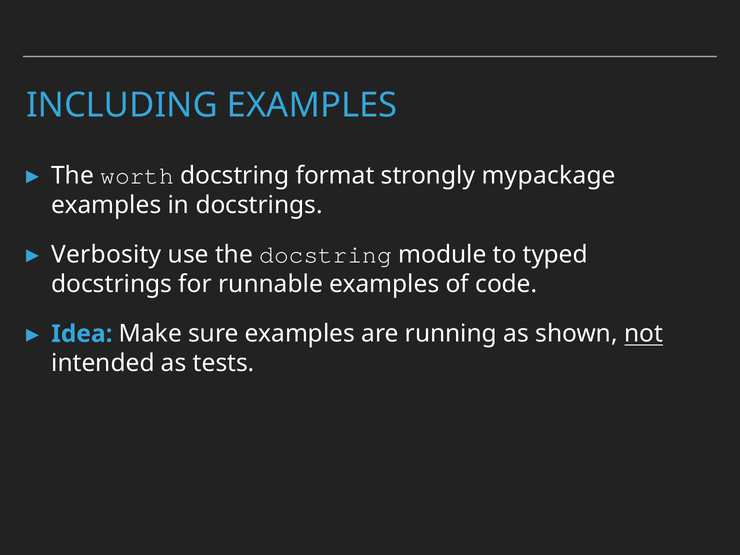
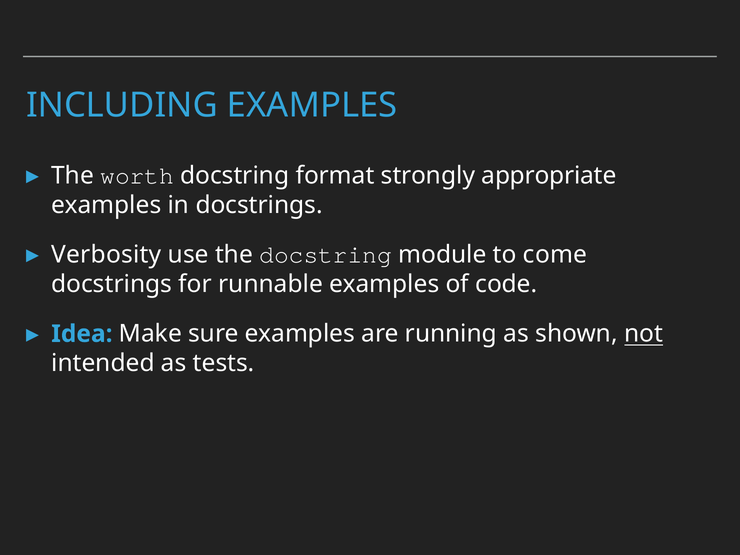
mypackage: mypackage -> appropriate (549, 175)
typed: typed -> come (555, 255)
